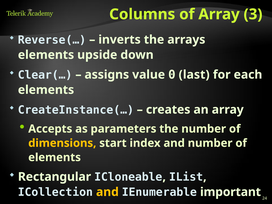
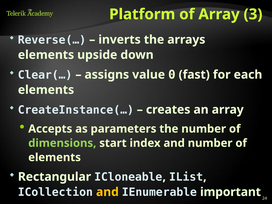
Columns: Columns -> Platform (142, 14)
last: last -> fast (194, 75)
dimensions colour: yellow -> light green (62, 143)
